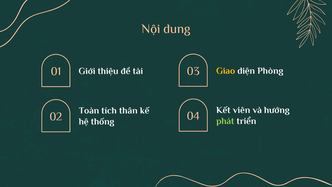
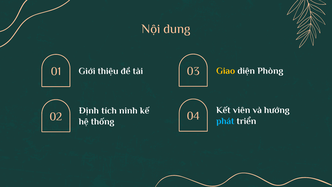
Toàn: Toàn -> Định (89, 110)
thân: thân -> ninh (128, 110)
phát colour: light green -> light blue (225, 121)
